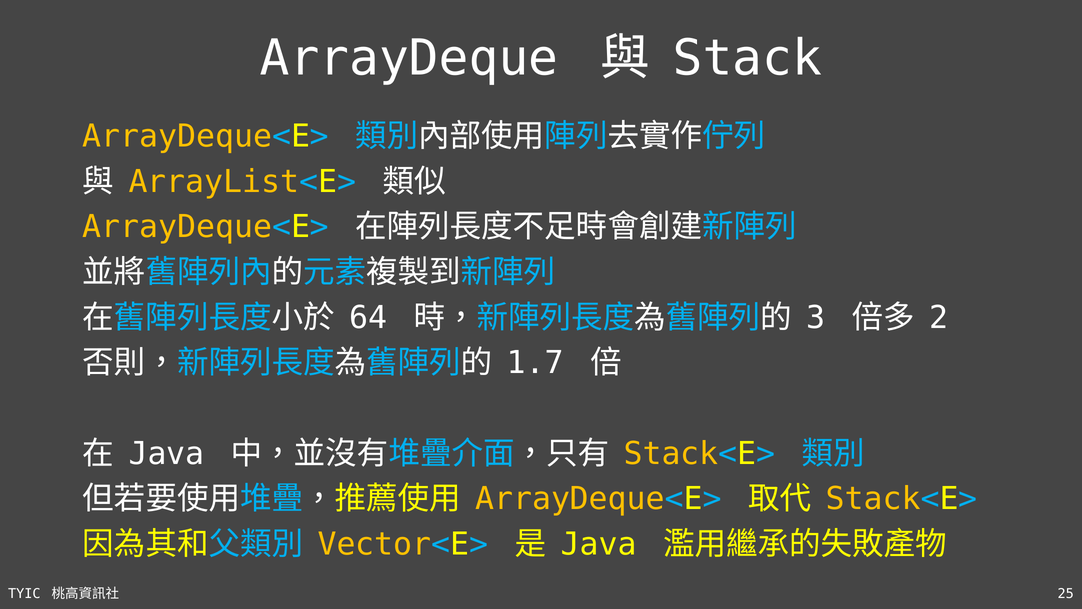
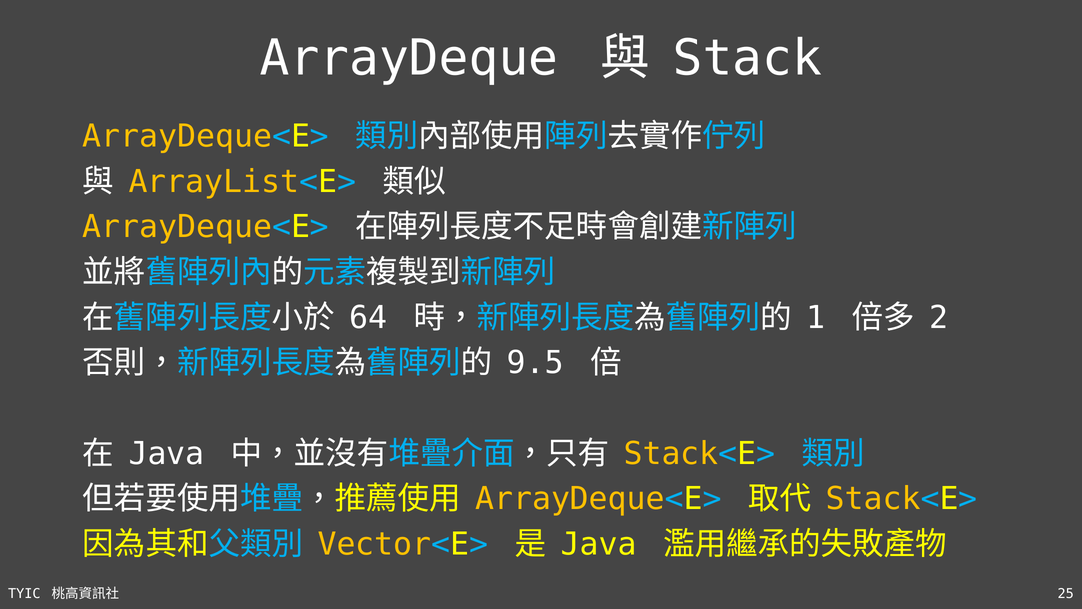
3: 3 -> 1 (816, 317)
1.7: 1.7 -> 9.5 (535, 363)
